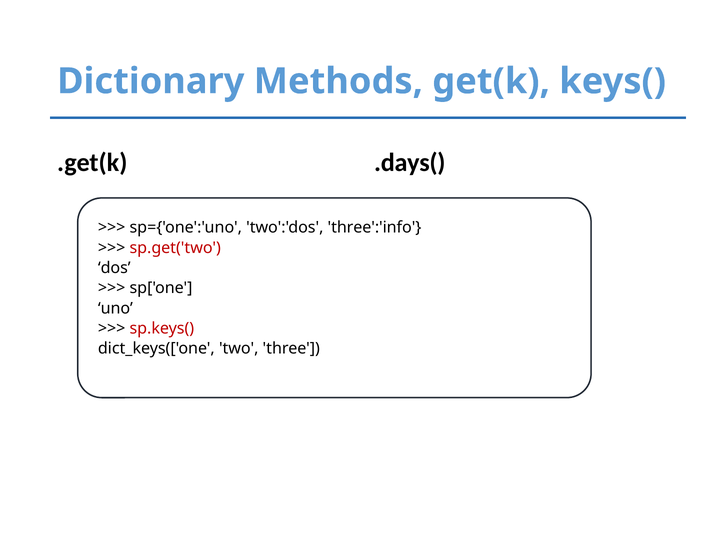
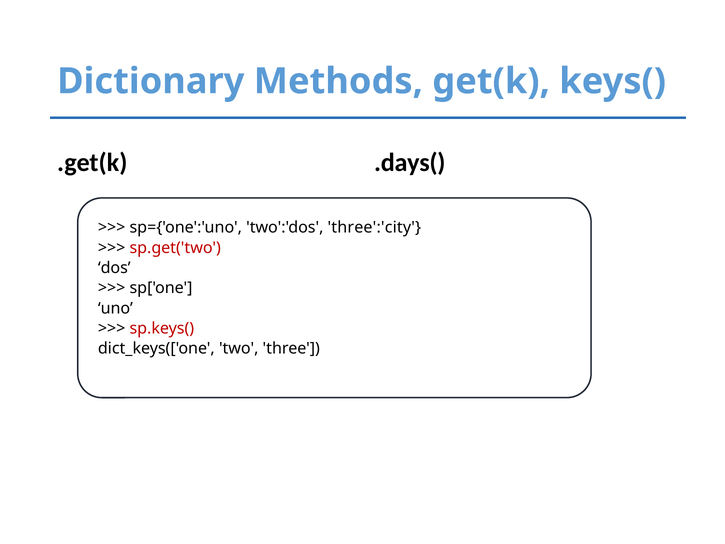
three':'info: three':'info -> three':'city (374, 227)
